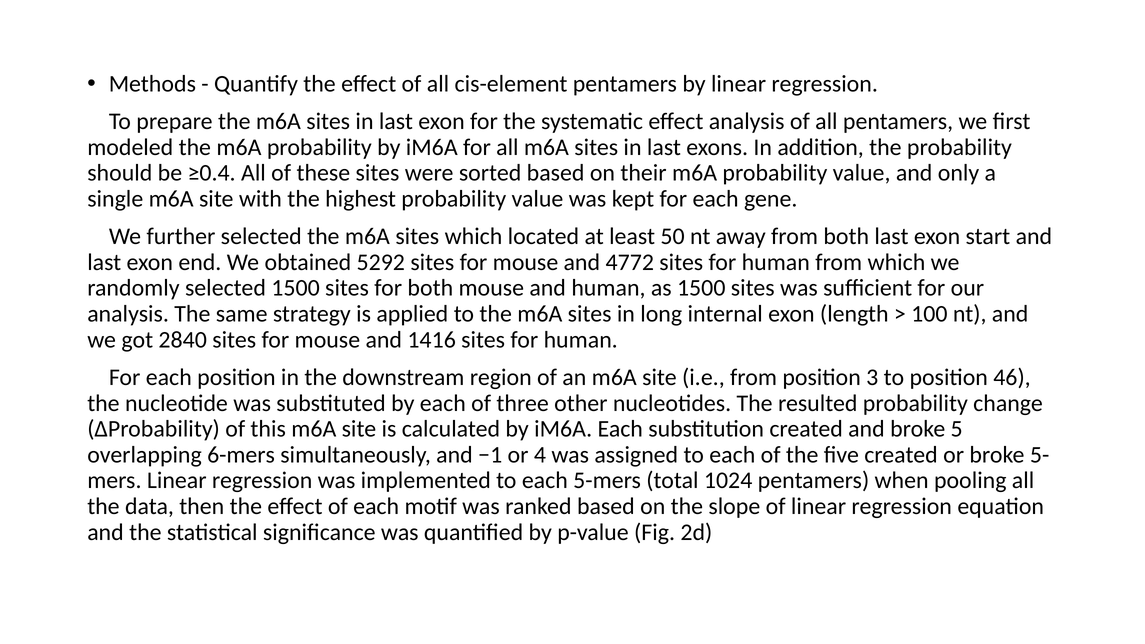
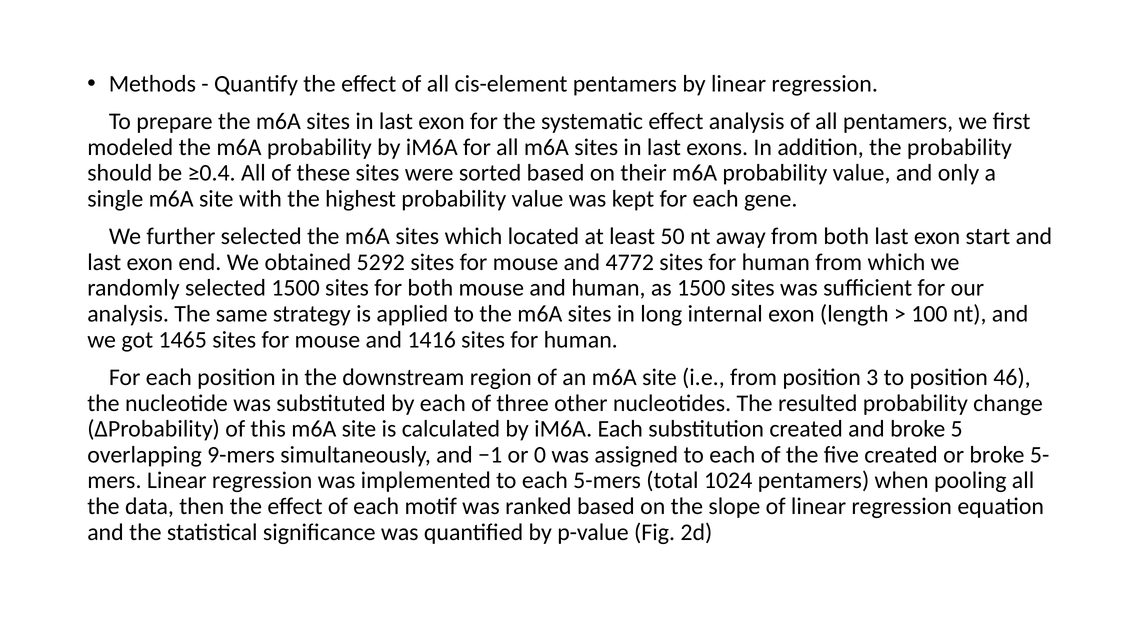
2840: 2840 -> 1465 (183, 340)
6-mers: 6-mers -> 9-mers (241, 455)
4: 4 -> 0 (540, 455)
